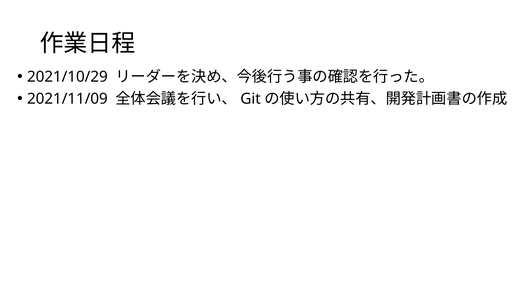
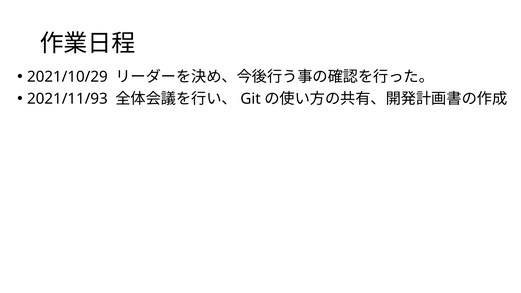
2021/11/09: 2021/11/09 -> 2021/11/93 (67, 99)
